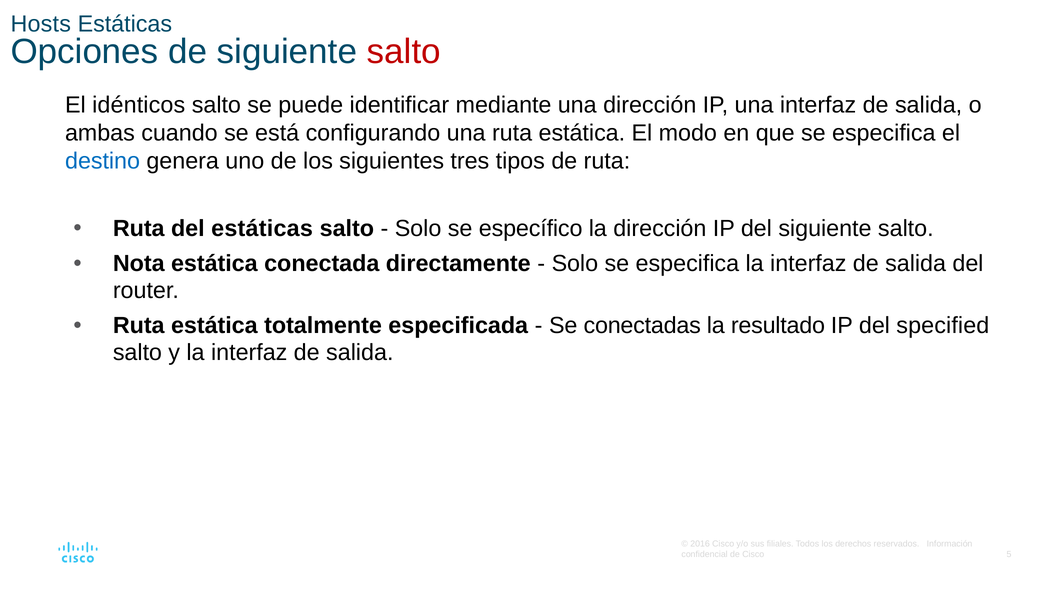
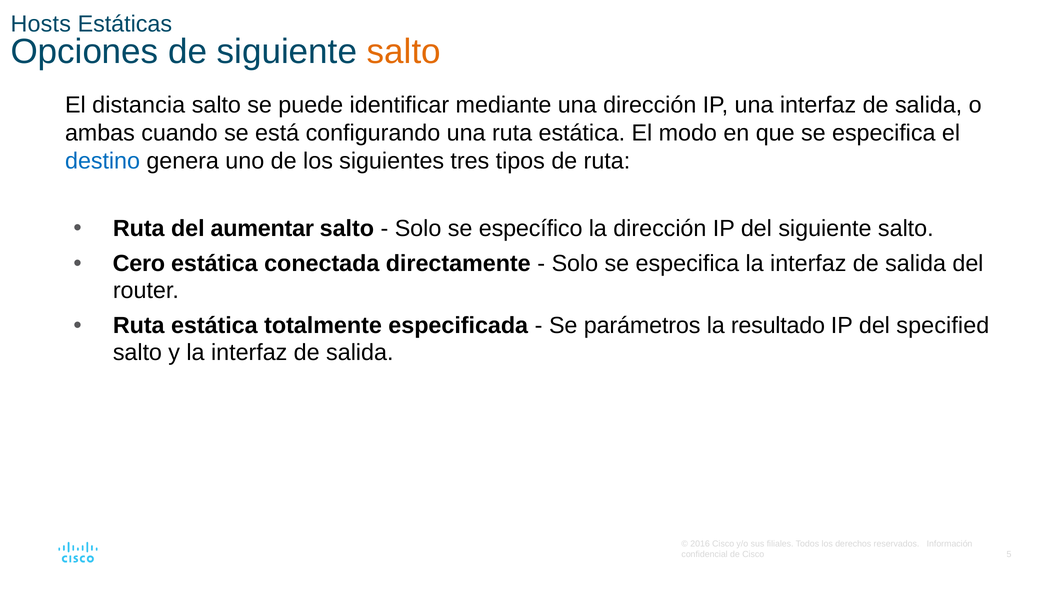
salto colour: red -> orange (404, 52)
idénticos: idénticos -> distancia (139, 105)
del estáticas: estáticas -> aumentar (262, 228)
Nota: Nota -> Cero (139, 264)
conectadas: conectadas -> parámetros (642, 326)
